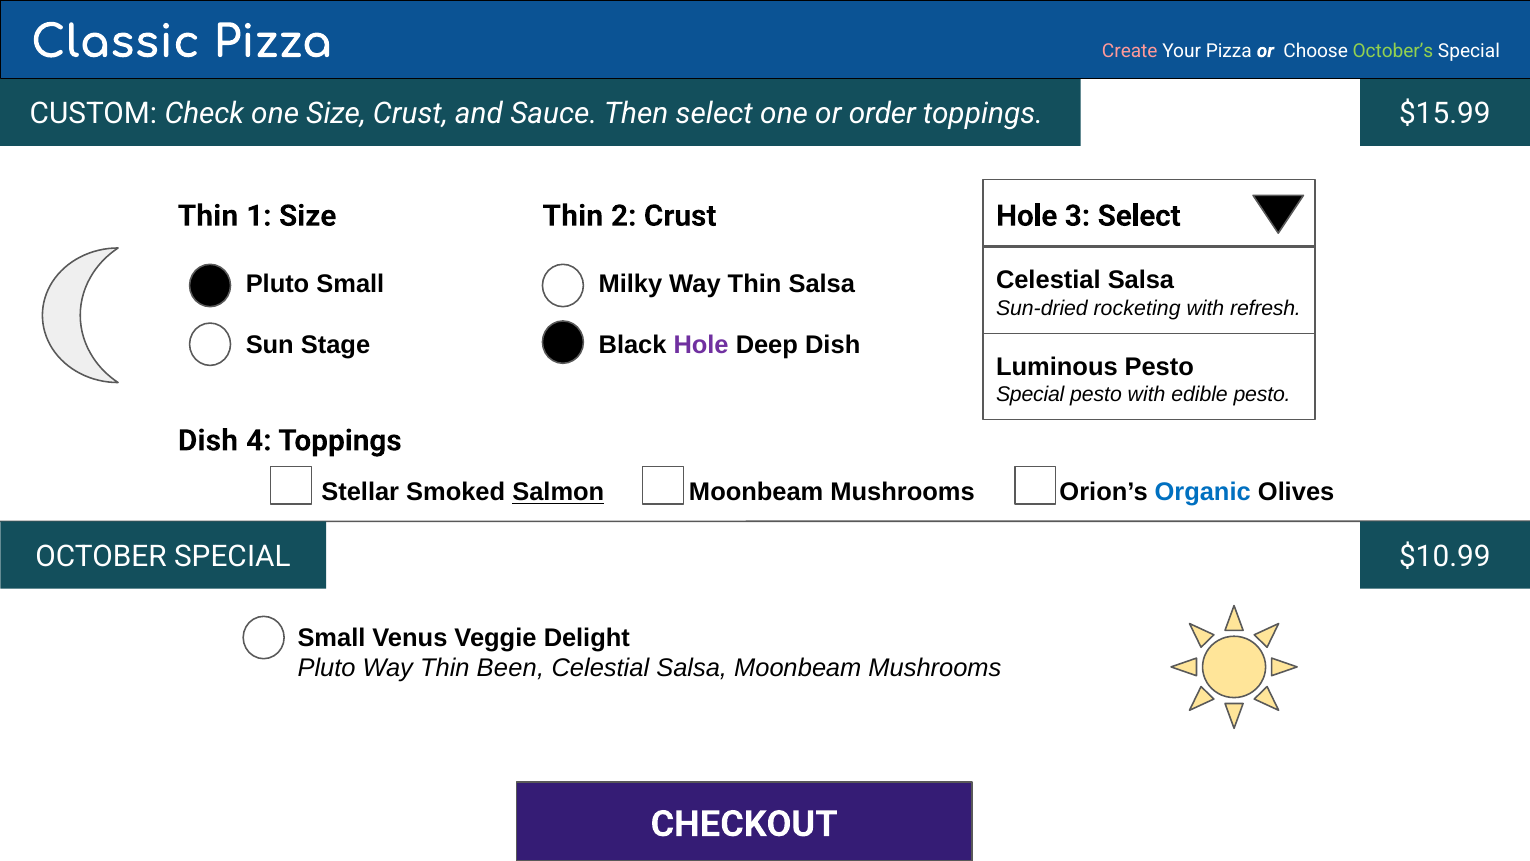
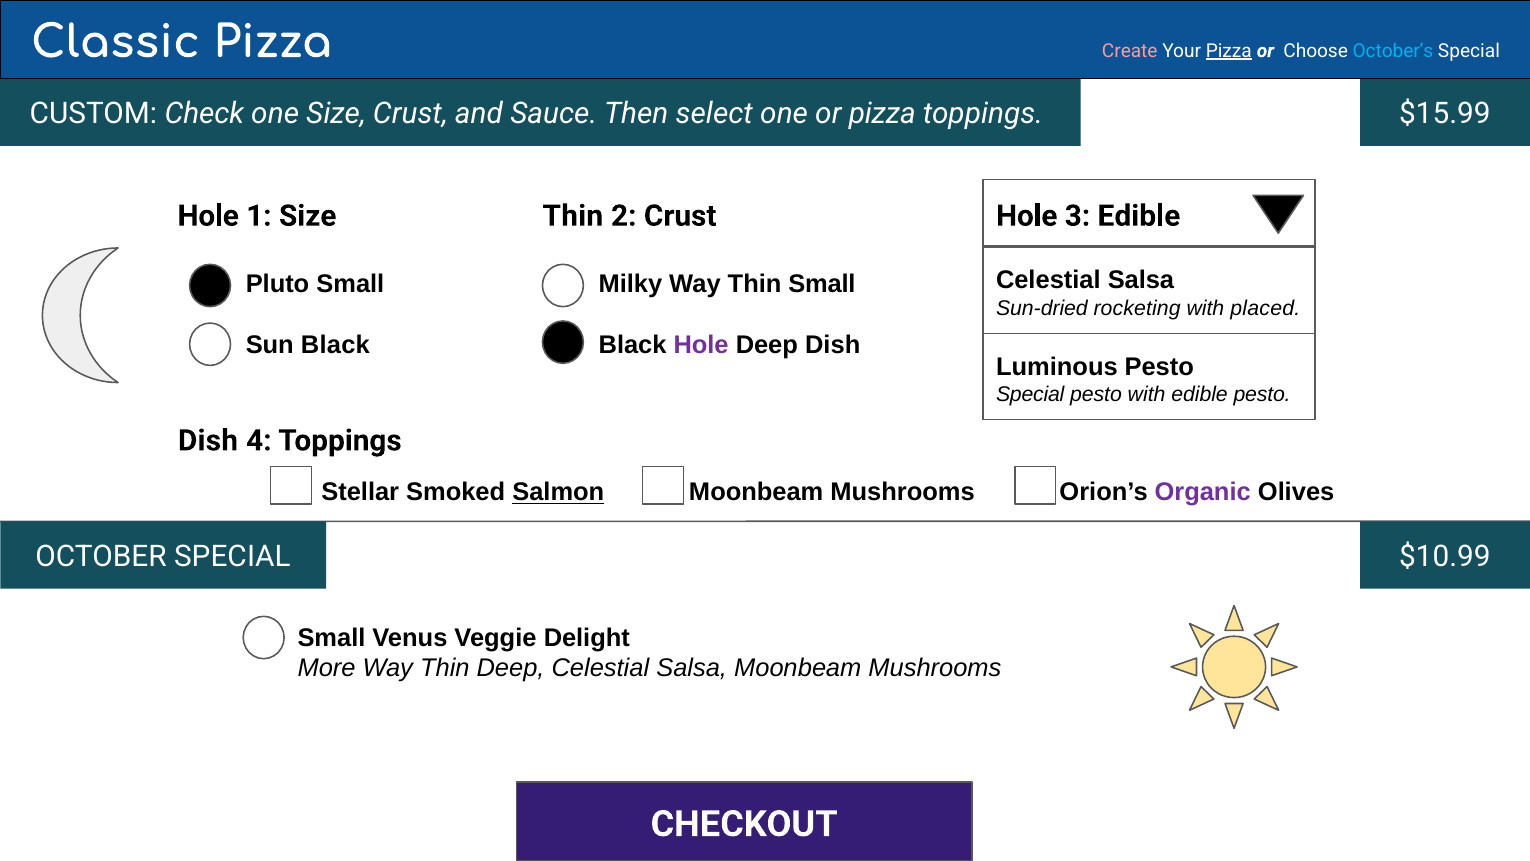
Pizza underline: none -> present (1229, 51)
October’s colour: light green -> light blue (1393, 51)
or order: order -> pizza (882, 114)
Thin: Thin -> Hole (208, 216)
3 Select: Select -> Edible (1139, 216)
Thin Salsa: Salsa -> Small (822, 284)
refresh: refresh -> placed (1265, 308)
Sun Stage: Stage -> Black (335, 345)
Organic colour: blue -> purple (1203, 492)
Pluto: Pluto -> More (327, 668)
Thin Been: Been -> Deep (511, 668)
